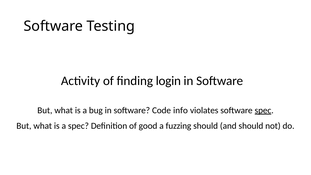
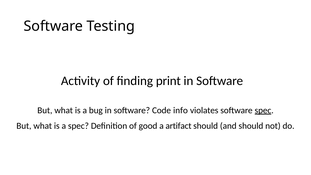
login: login -> print (168, 81)
fuzzing: fuzzing -> artifact (179, 126)
